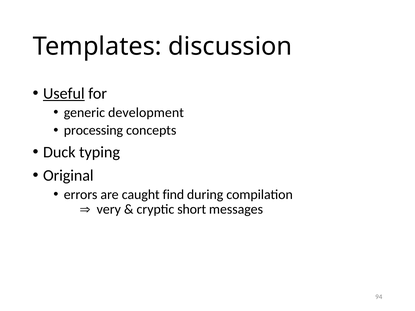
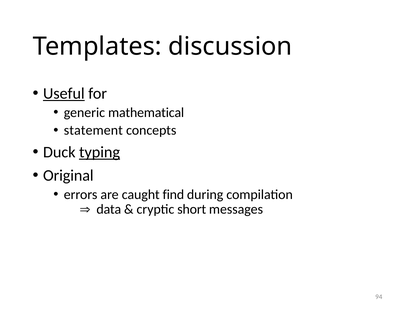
development: development -> mathematical (146, 113)
processing: processing -> statement (93, 130)
typing underline: none -> present (100, 152)
very: very -> data (109, 210)
